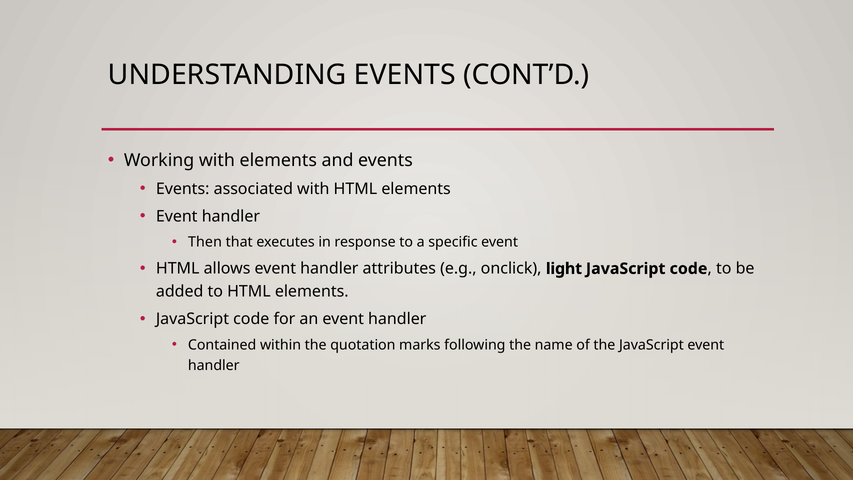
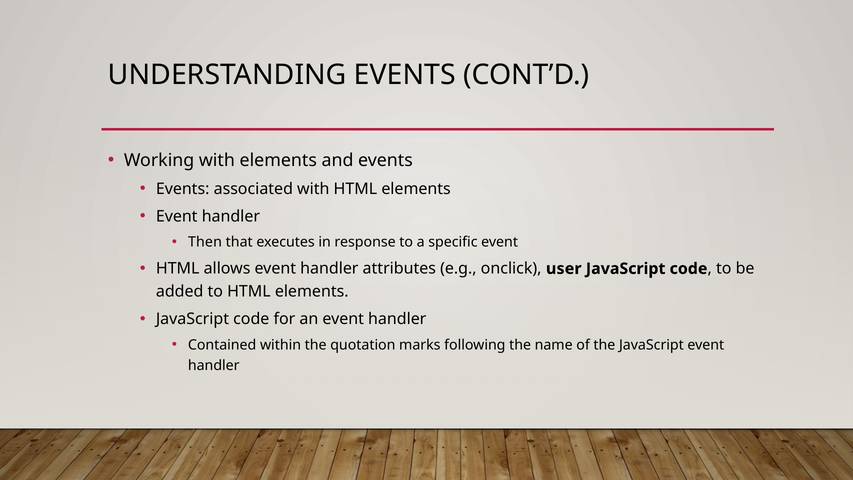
light: light -> user (564, 269)
